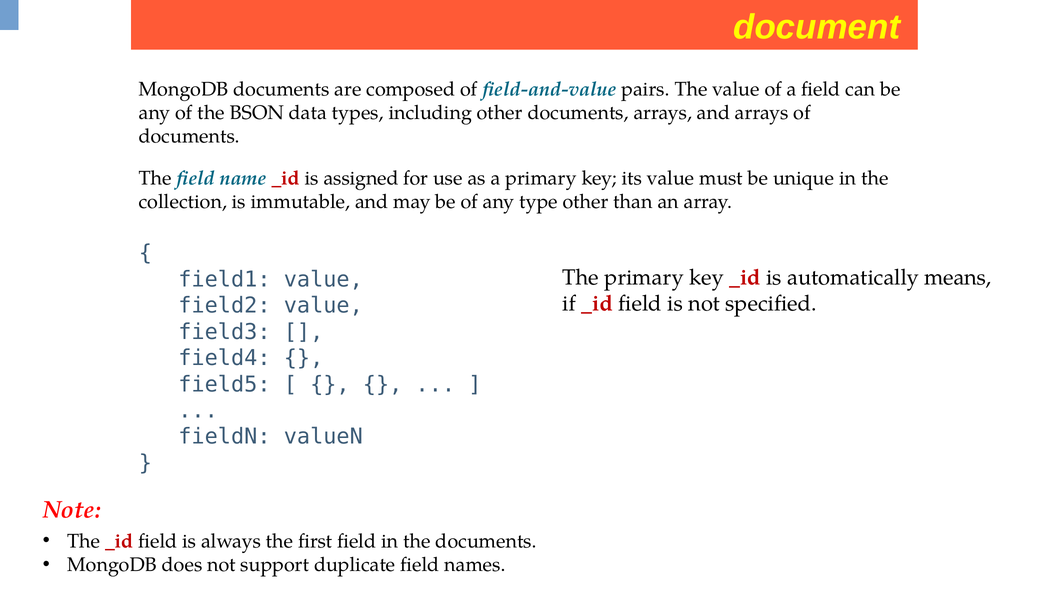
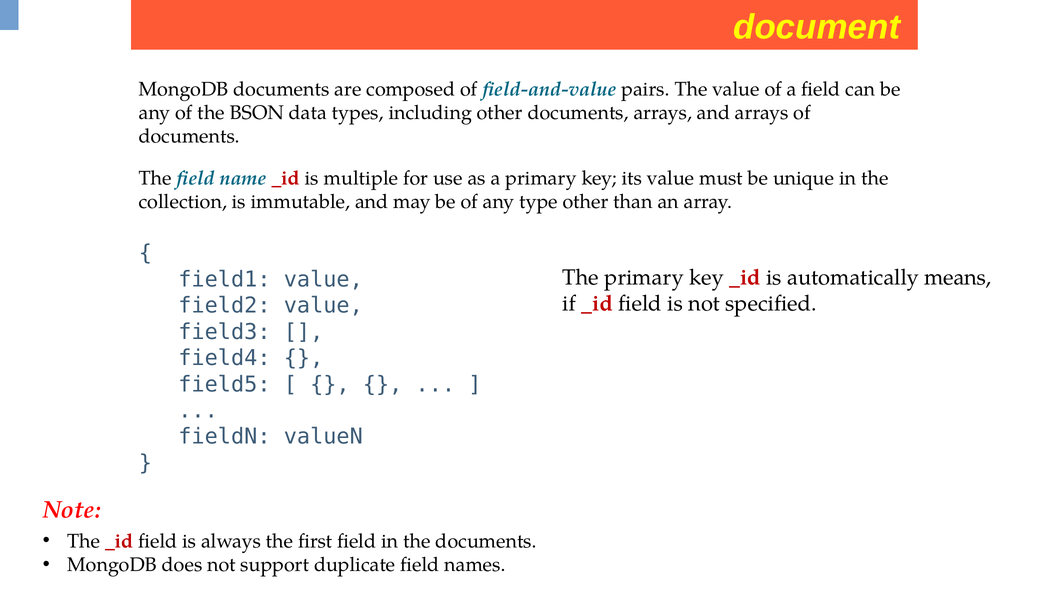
assigned: assigned -> multiple (361, 178)
